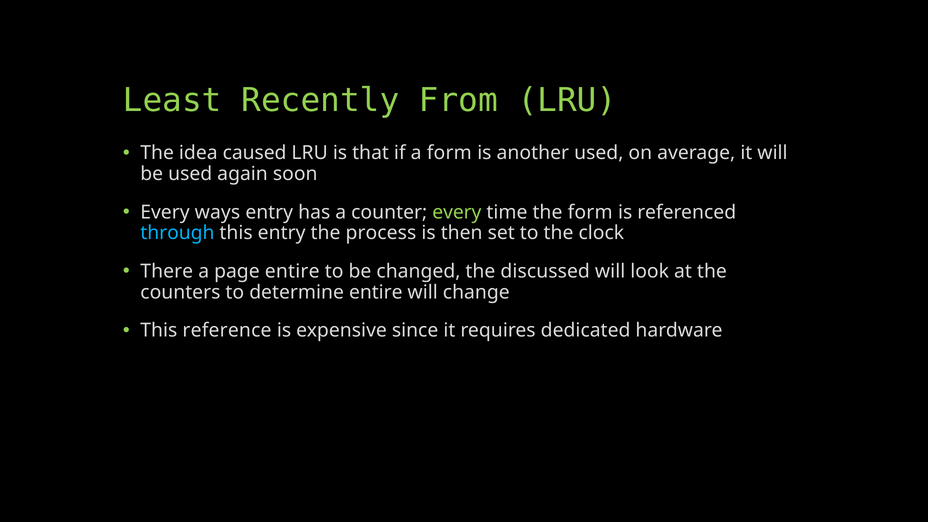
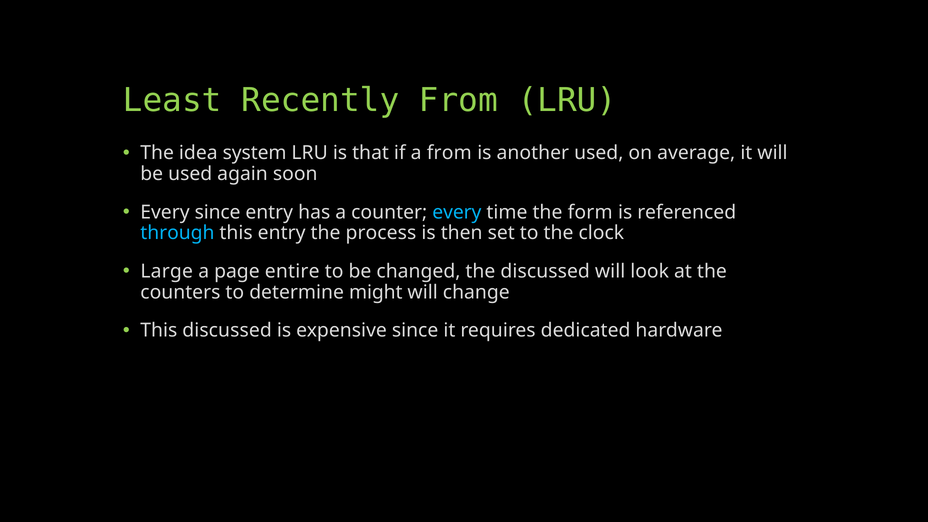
caused: caused -> system (255, 153)
a form: form -> from (449, 153)
Every ways: ways -> since (218, 212)
every colour: light green -> light blue (457, 212)
There: There -> Large (167, 271)
determine entire: entire -> might (376, 292)
This reference: reference -> discussed (227, 330)
